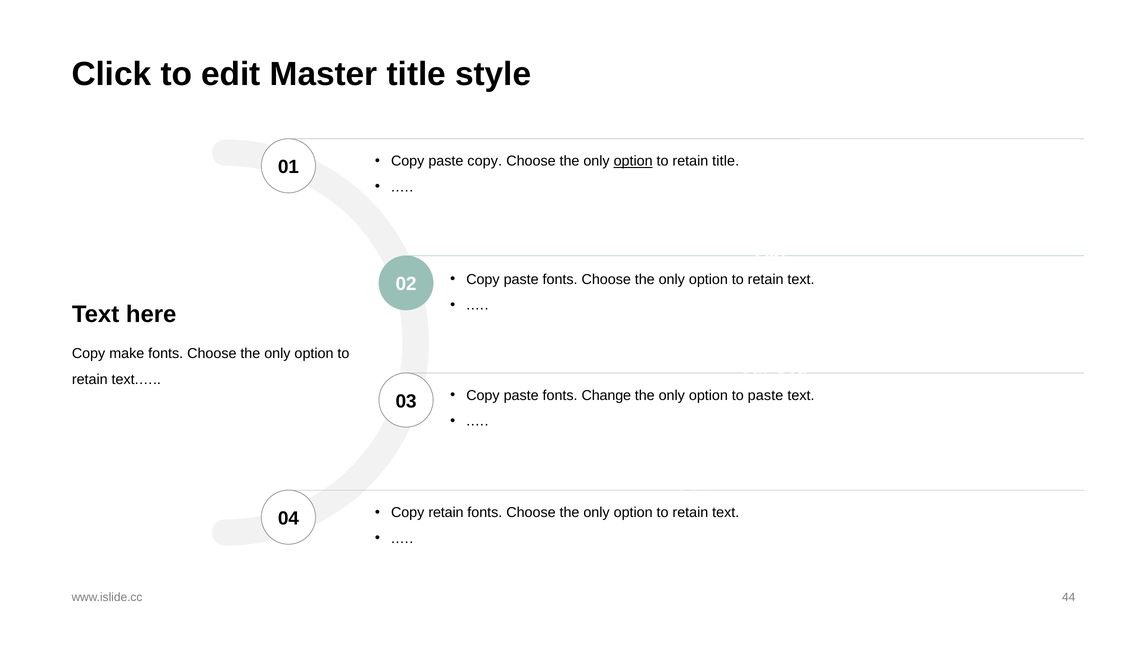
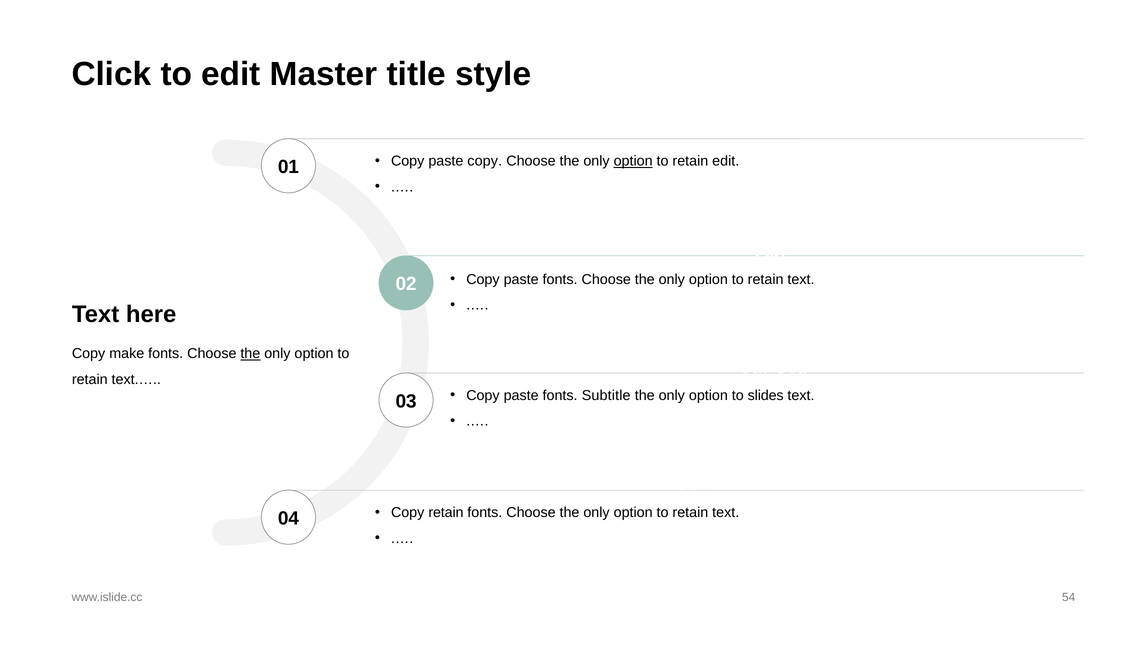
retain title: title -> edit (726, 161)
the underline: none -> present (250, 354)
Change: Change -> Subtitle (606, 395)
to paste: paste -> slides (766, 395)
44: 44 -> 54 (1069, 598)
